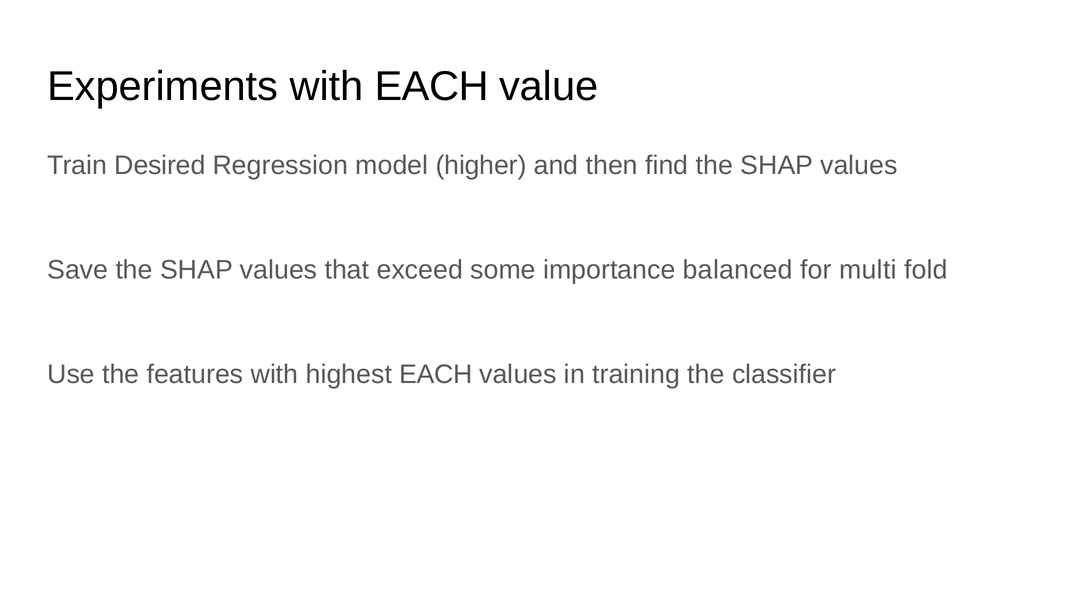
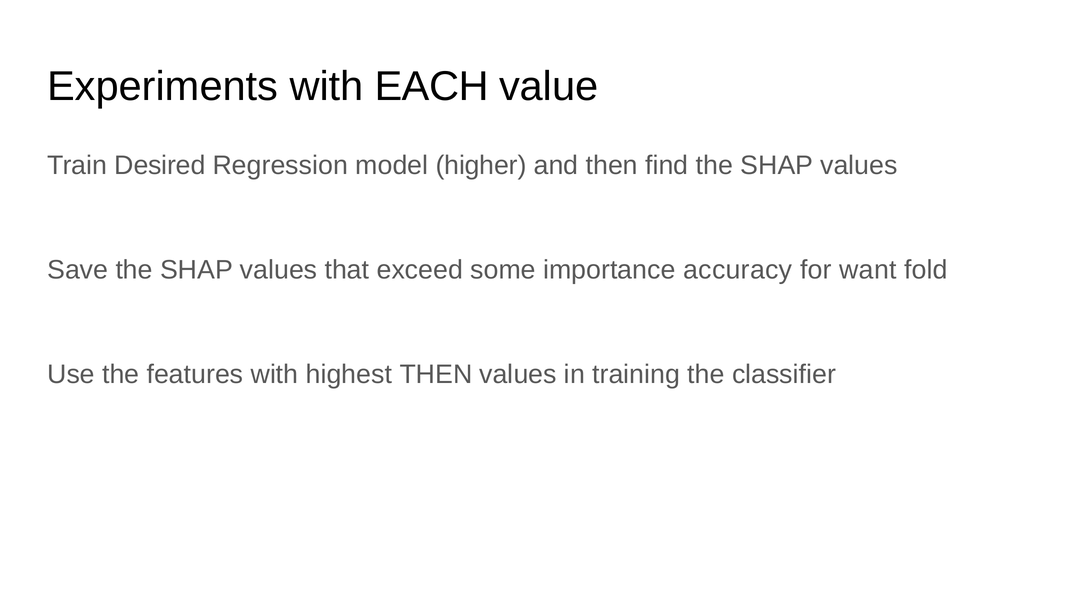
balanced: balanced -> accuracy (738, 270)
multi: multi -> want (868, 270)
highest EACH: EACH -> THEN (436, 375)
